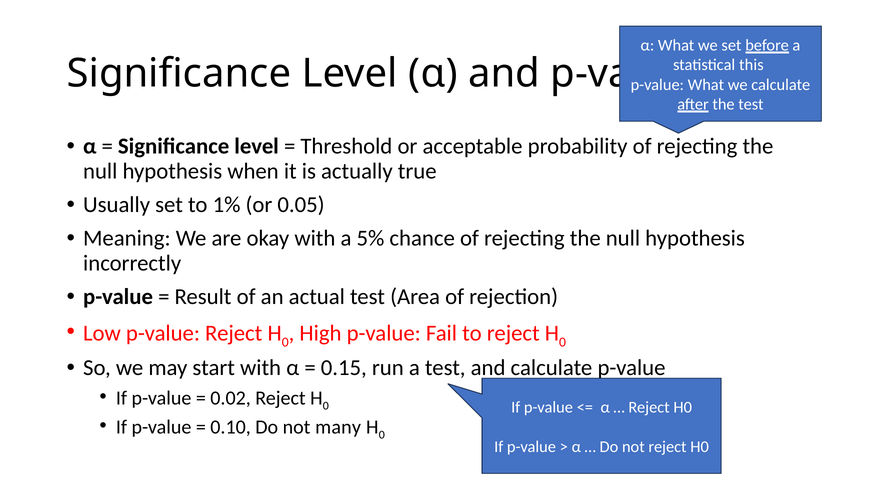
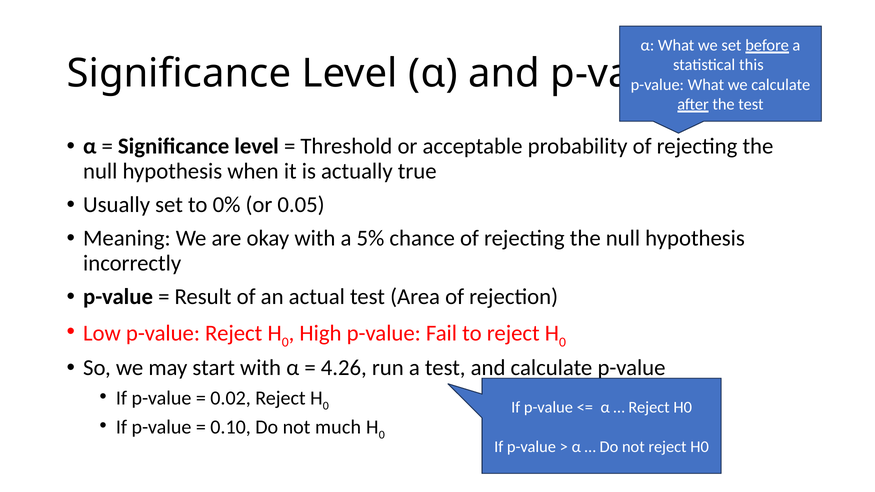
1%: 1% -> 0% (227, 205)
0.15: 0.15 -> 4.26 (344, 368)
many: many -> much (338, 427)
